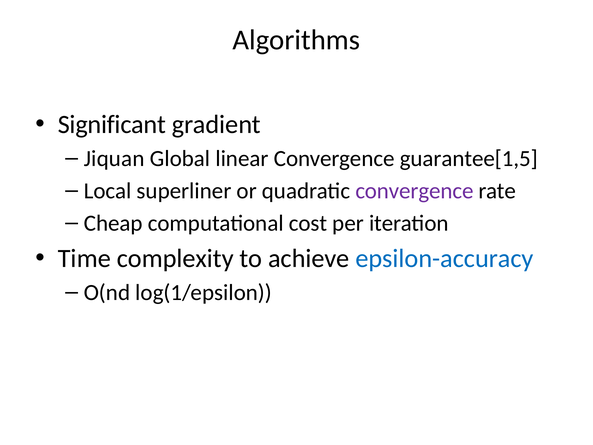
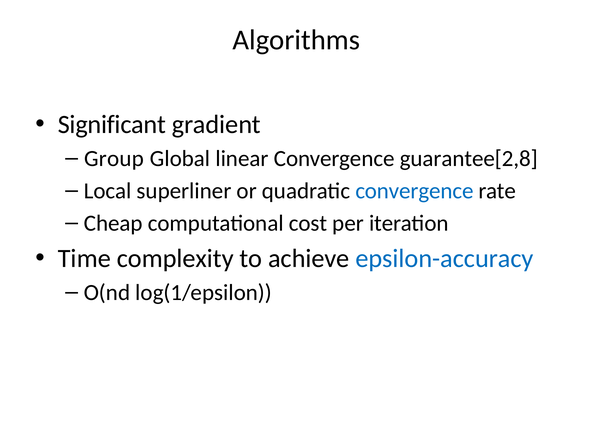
Jiquan: Jiquan -> Group (114, 158)
guarantee[1,5: guarantee[1,5 -> guarantee[2,8 (469, 158)
convergence colour: purple -> blue (414, 191)
